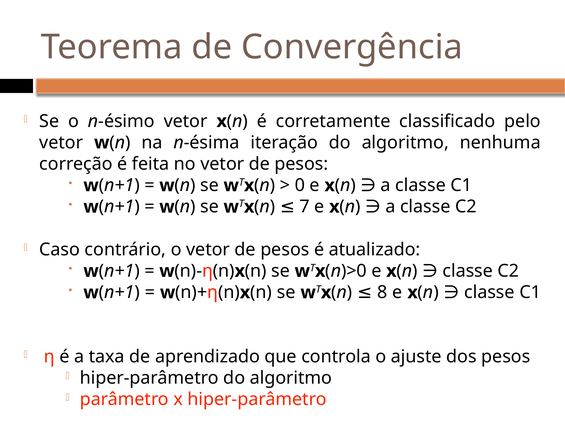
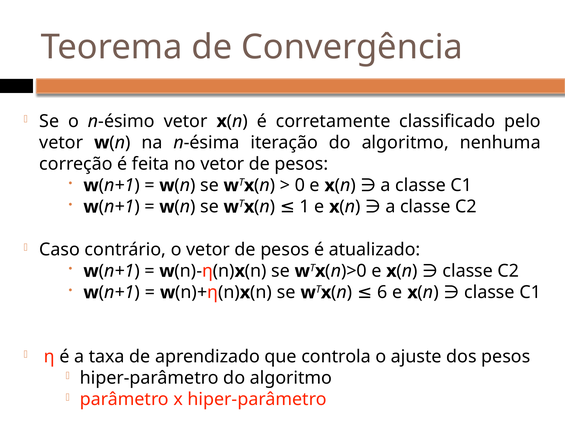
7: 7 -> 1 (305, 207)
8: 8 -> 6 (382, 293)
